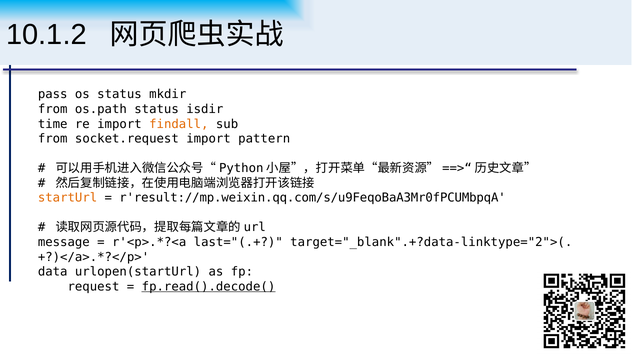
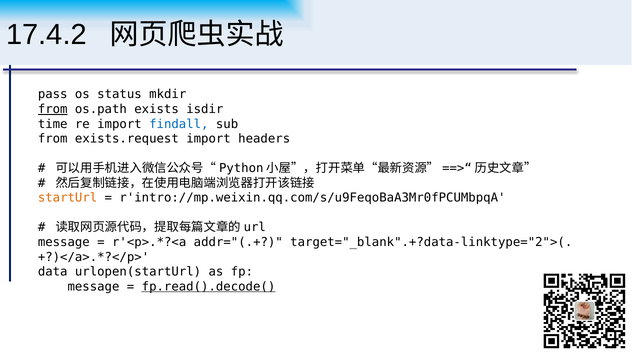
10.1.2: 10.1.2 -> 17.4.2 (46, 34)
from underline: none -> present (53, 109)
os.path status: status -> exists (157, 109)
findall colour: orange -> blue (179, 124)
socket.request: socket.request -> exists.request (127, 139)
pattern: pattern -> headers (264, 139)
r'result://mp.weixin.qq.com/s/u9FeqoBaA3Mr0fPCUMbpqA: r'result://mp.weixin.qq.com/s/u9FeqoBaA3Mr0fPCUMbpqA -> r'intro://mp.weixin.qq.com/s/u9FeqoBaA3Mr0fPCUMbpqA (312, 198)
last="(.+: last="(.+ -> addr="(.+ (238, 242)
request: request -> message (93, 287)
